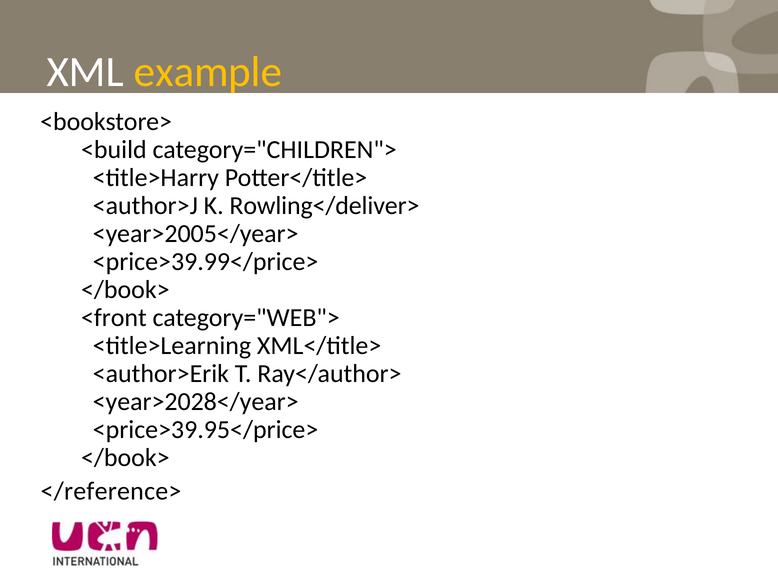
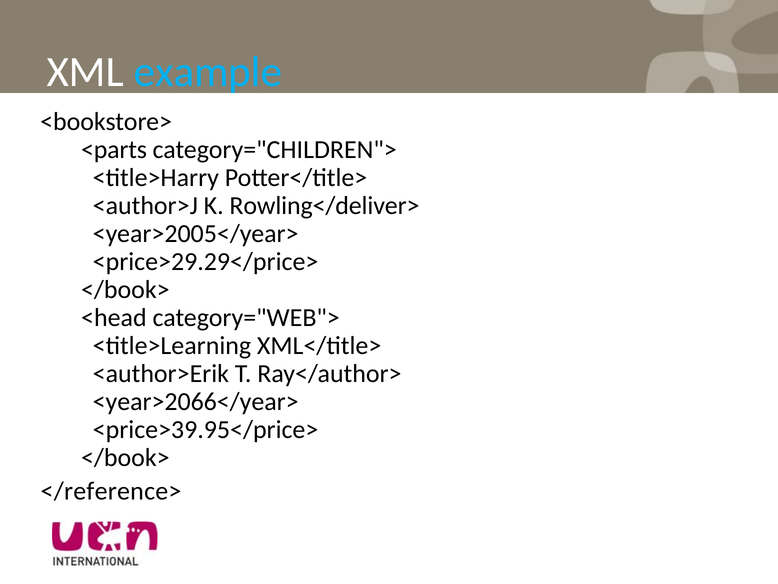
example colour: yellow -> light blue (208, 72)
<build: <build -> <parts (114, 149)
<price>39.99</price>: <price>39.99</price> -> <price>29.29</price> (206, 261)
<front: <front -> <head (114, 317)
<year>2028</year>: <year>2028</year> -> <year>2066</year> (196, 401)
